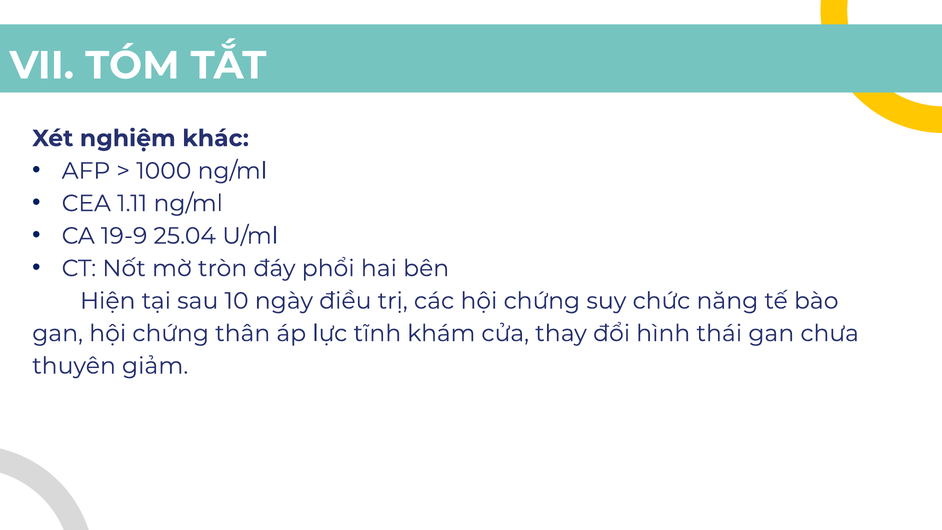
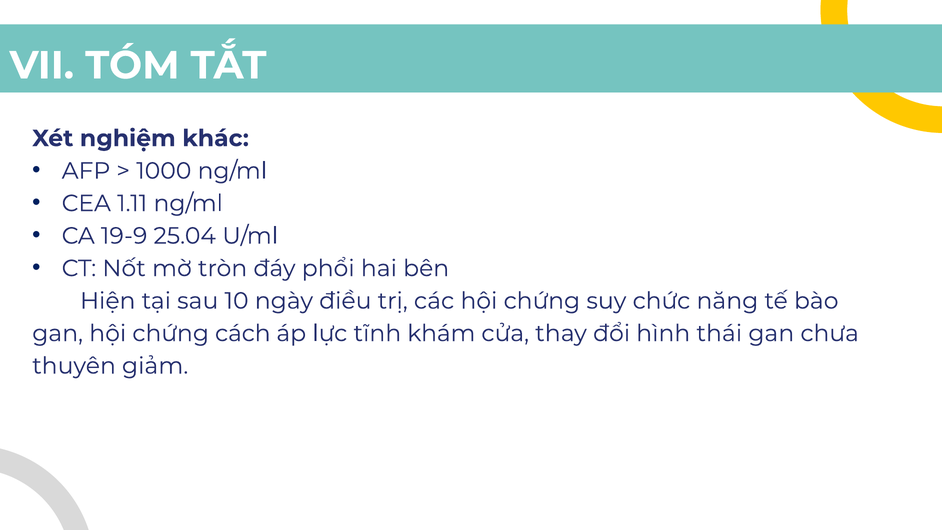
thân: thân -> cách (243, 333)
